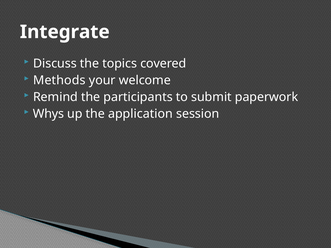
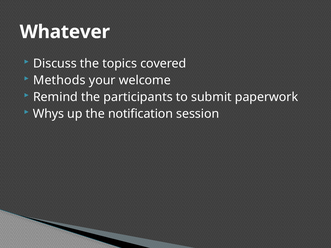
Integrate: Integrate -> Whatever (65, 32)
application: application -> notification (141, 114)
